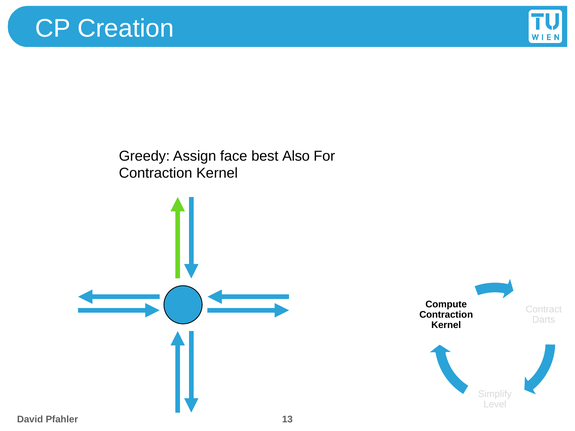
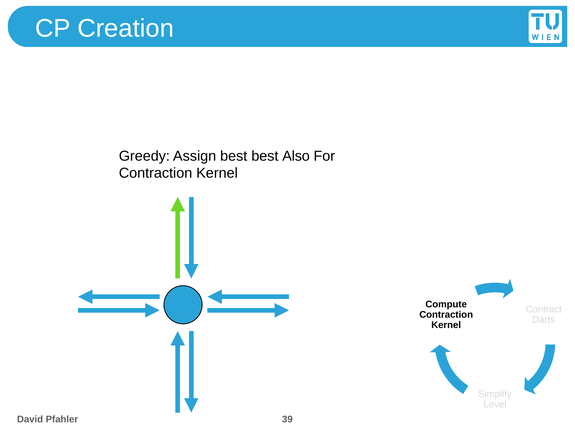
Assign face: face -> best (234, 156)
13: 13 -> 39 (287, 419)
